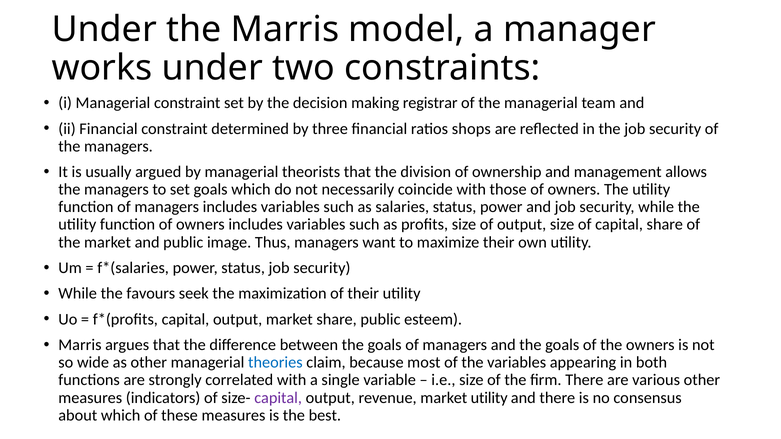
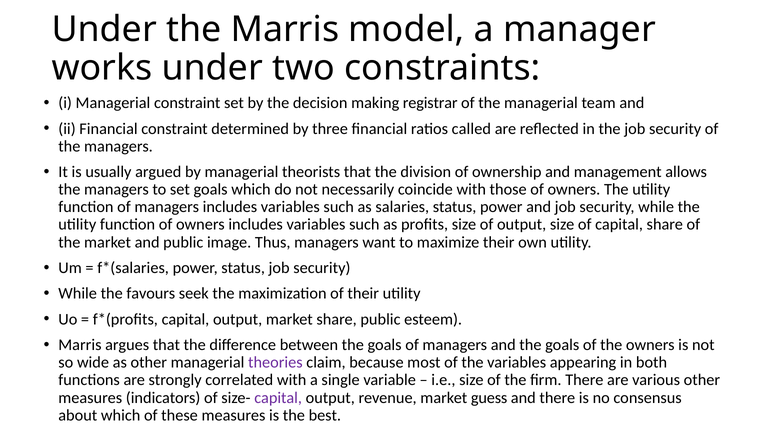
shops: shops -> called (471, 129)
theories colour: blue -> purple (275, 363)
market utility: utility -> guess (489, 398)
